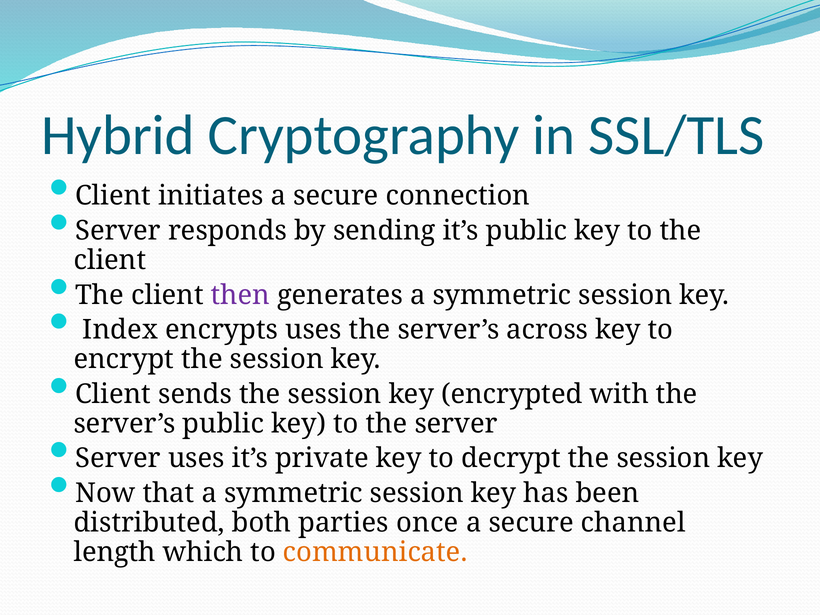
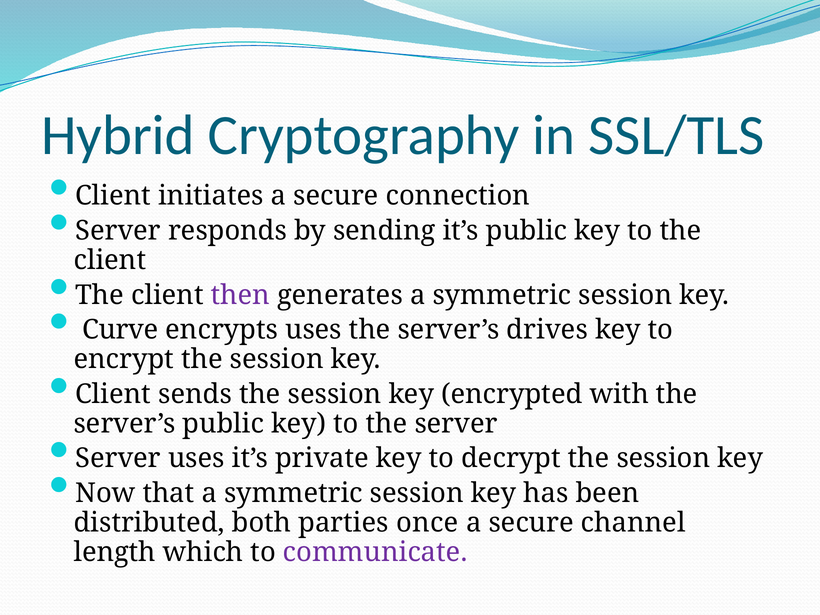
Index: Index -> Curve (120, 330)
across: across -> drives (547, 330)
communicate colour: orange -> purple (375, 552)
